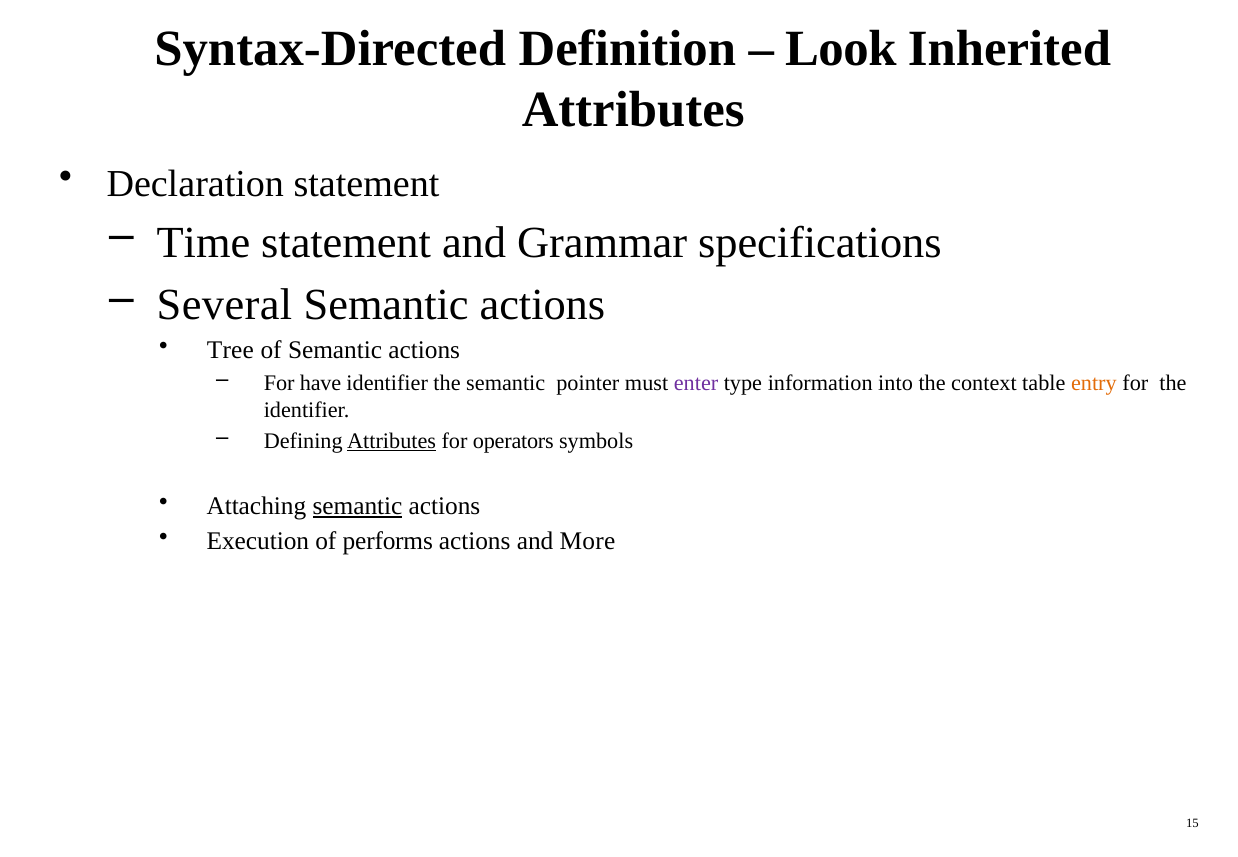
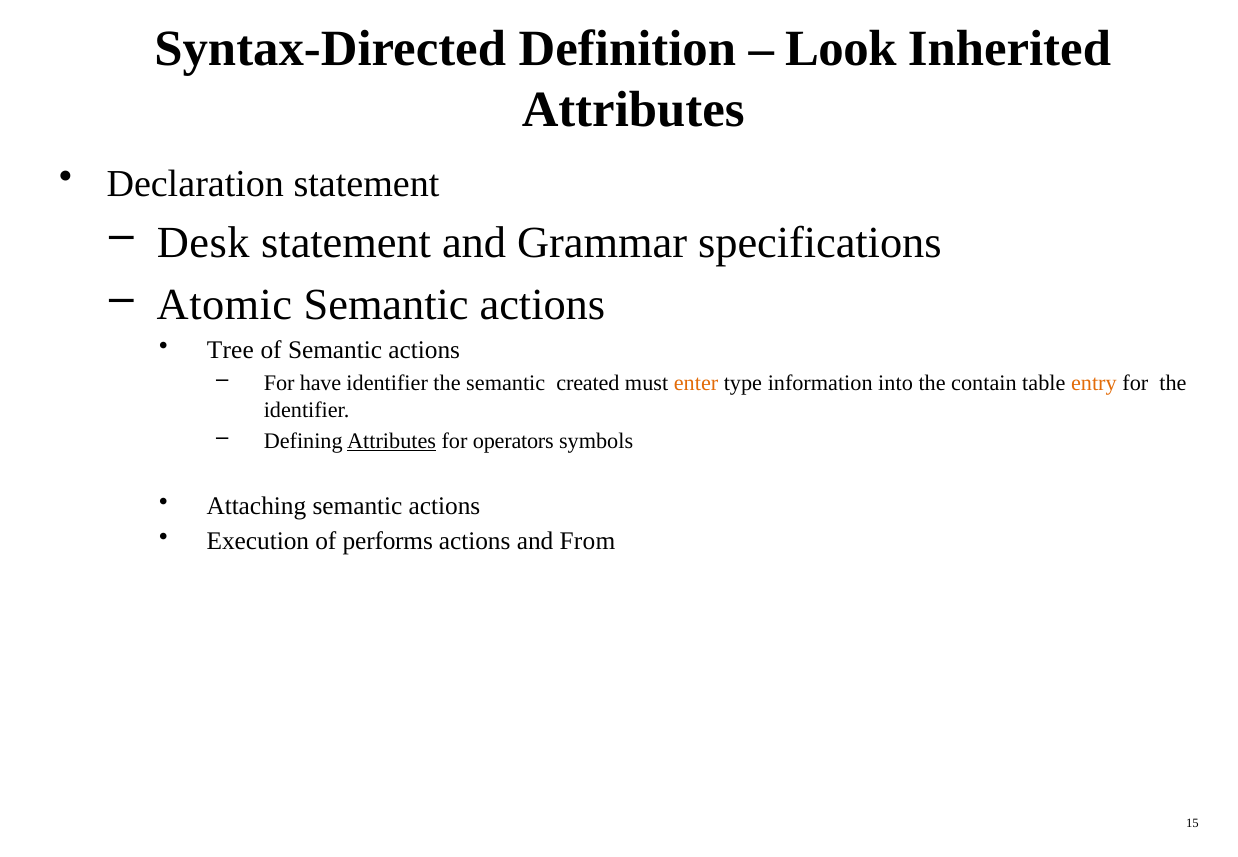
Time: Time -> Desk (203, 242)
Several: Several -> Atomic (224, 305)
pointer: pointer -> created (588, 383)
enter colour: purple -> orange (696, 383)
context: context -> contain (984, 383)
semantic underline: present -> none (357, 506)
More: More -> From (587, 542)
